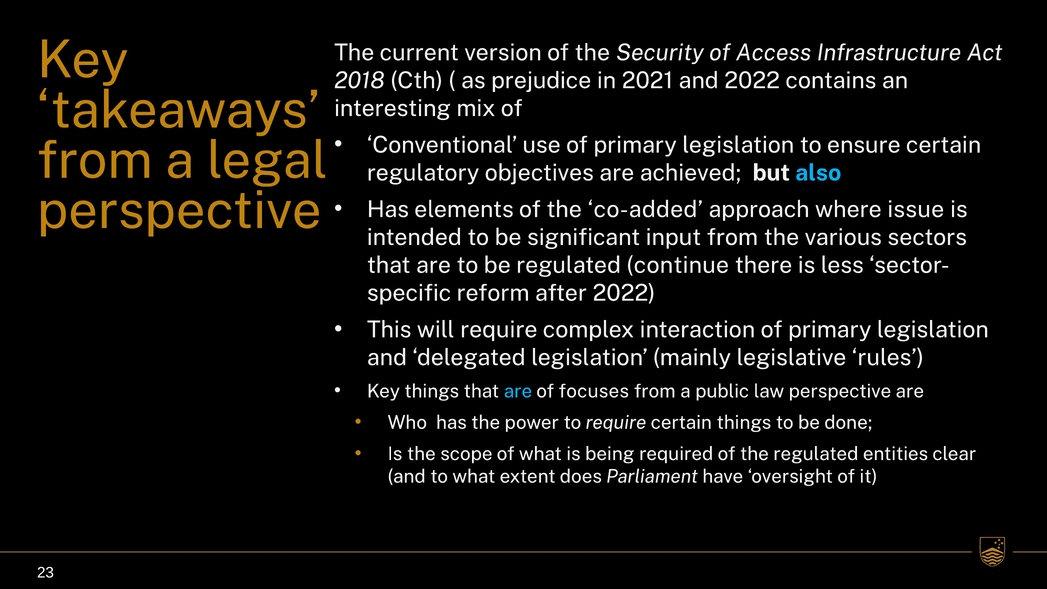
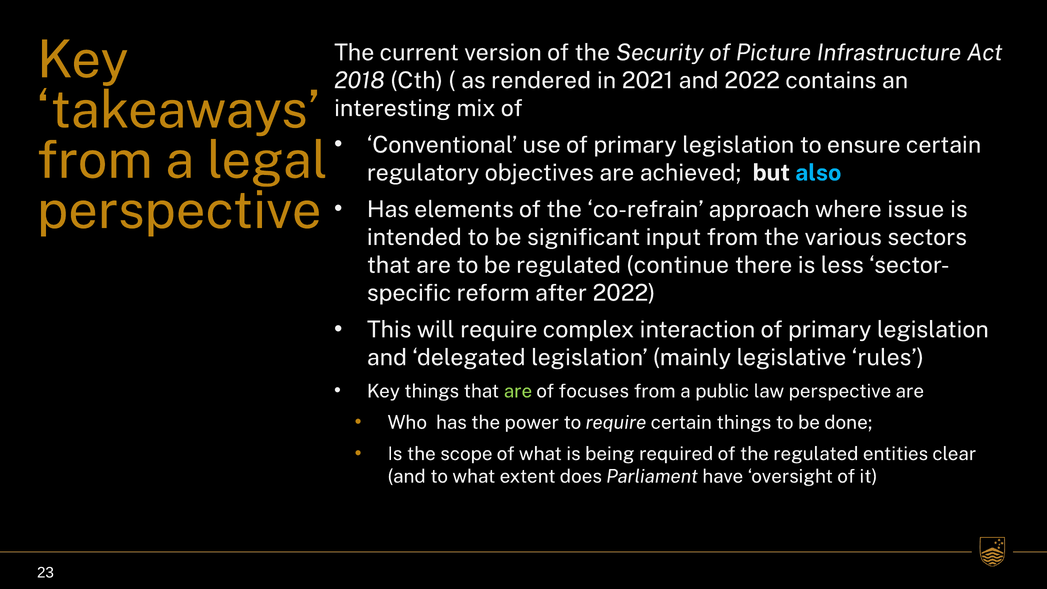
Access: Access -> Picture (773, 53)
prejudice: prejudice -> rendered (541, 80)
co-added: co-added -> co-refrain (646, 209)
are colour: light blue -> light green (518, 391)
